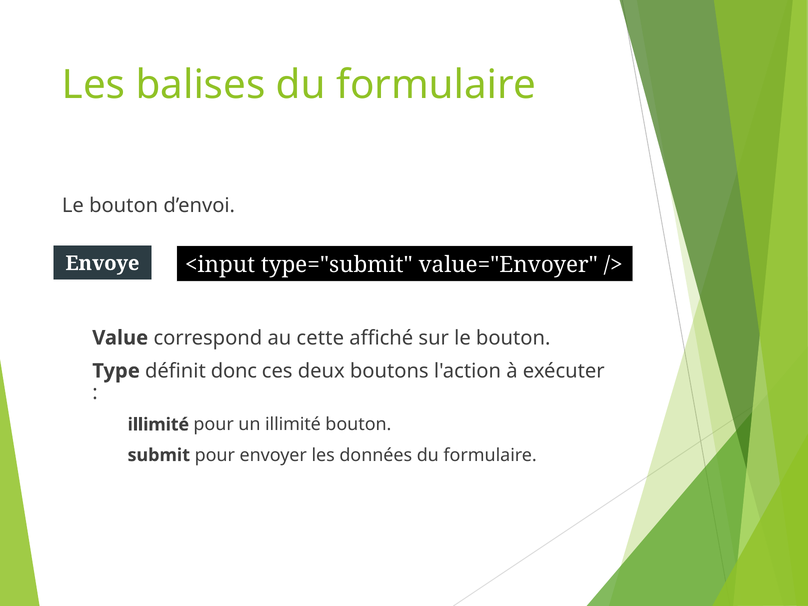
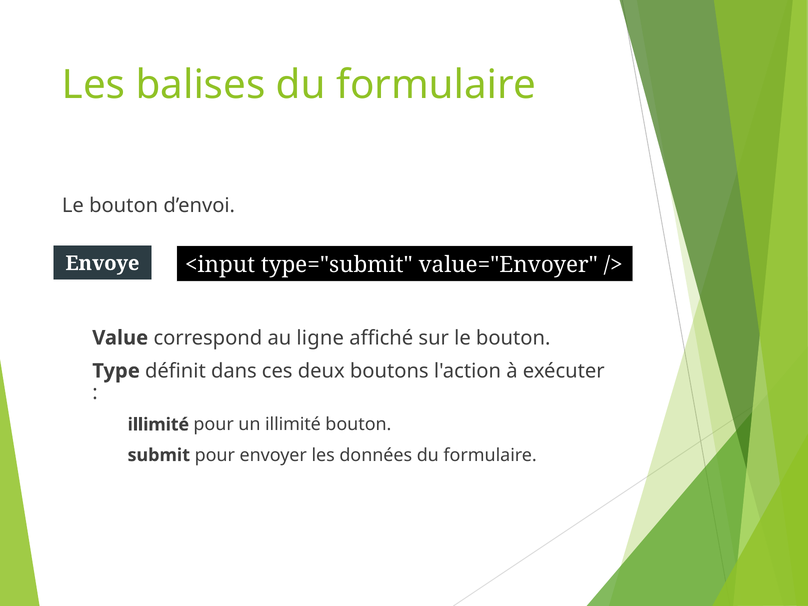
cette: cette -> ligne (320, 338)
donc: donc -> dans (234, 371)
